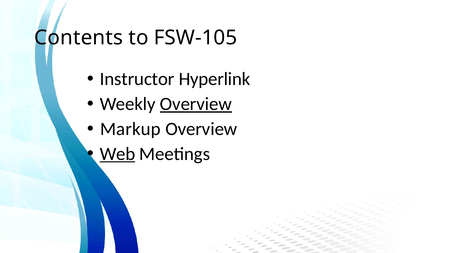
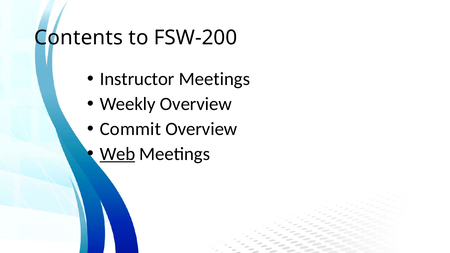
FSW-105: FSW-105 -> FSW-200 (196, 38)
Instructor Hyperlink: Hyperlink -> Meetings (214, 79)
Overview underline: present -> none (196, 104)
Markup: Markup -> Commit (130, 129)
